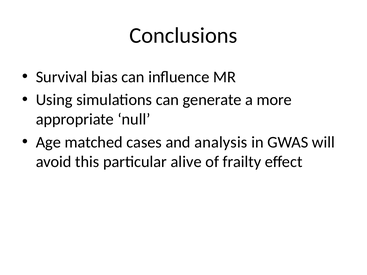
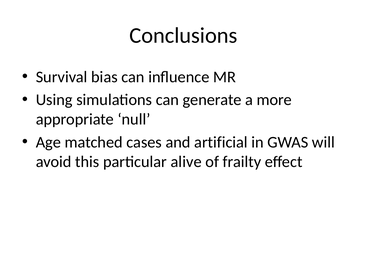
analysis: analysis -> artificial (221, 142)
